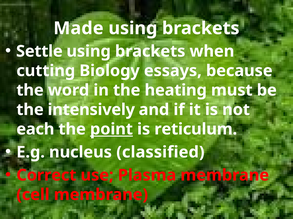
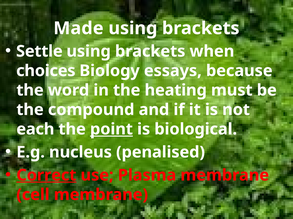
cutting: cutting -> choices (46, 71)
intensively: intensively -> compound (91, 110)
reticulum: reticulum -> biological (196, 130)
classified: classified -> penalised (161, 153)
Correct underline: none -> present (46, 176)
